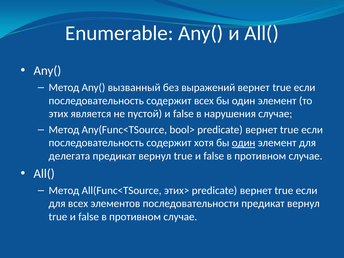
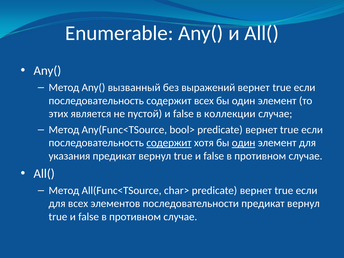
нарушения: нарушения -> коллекции (230, 114)
содержит underline: none -> present (169, 143)
делегата: делегата -> указания (69, 156)
этих>: этих> -> char> (177, 190)
